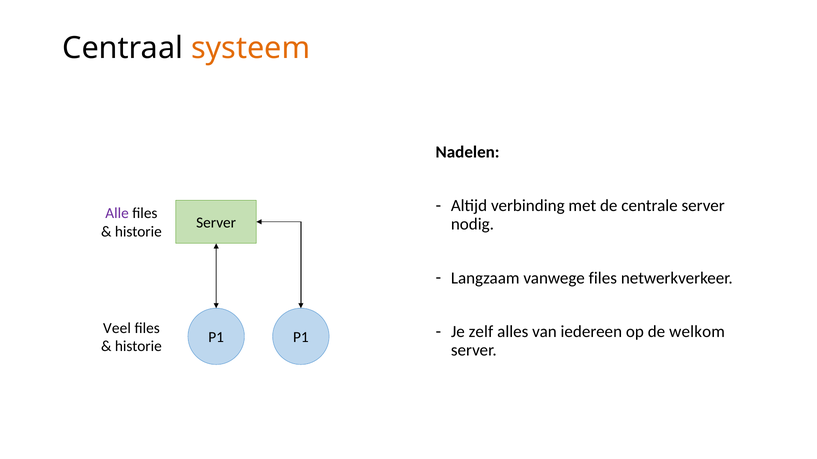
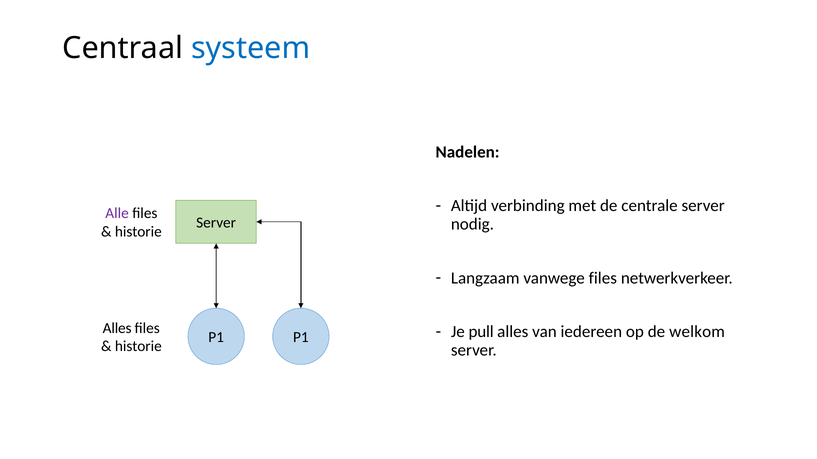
systeem colour: orange -> blue (251, 48)
Veel: Veel -> Alles (117, 328)
zelf: zelf -> pull (481, 332)
